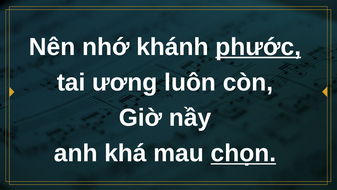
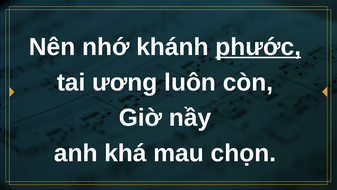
chọn underline: present -> none (243, 153)
